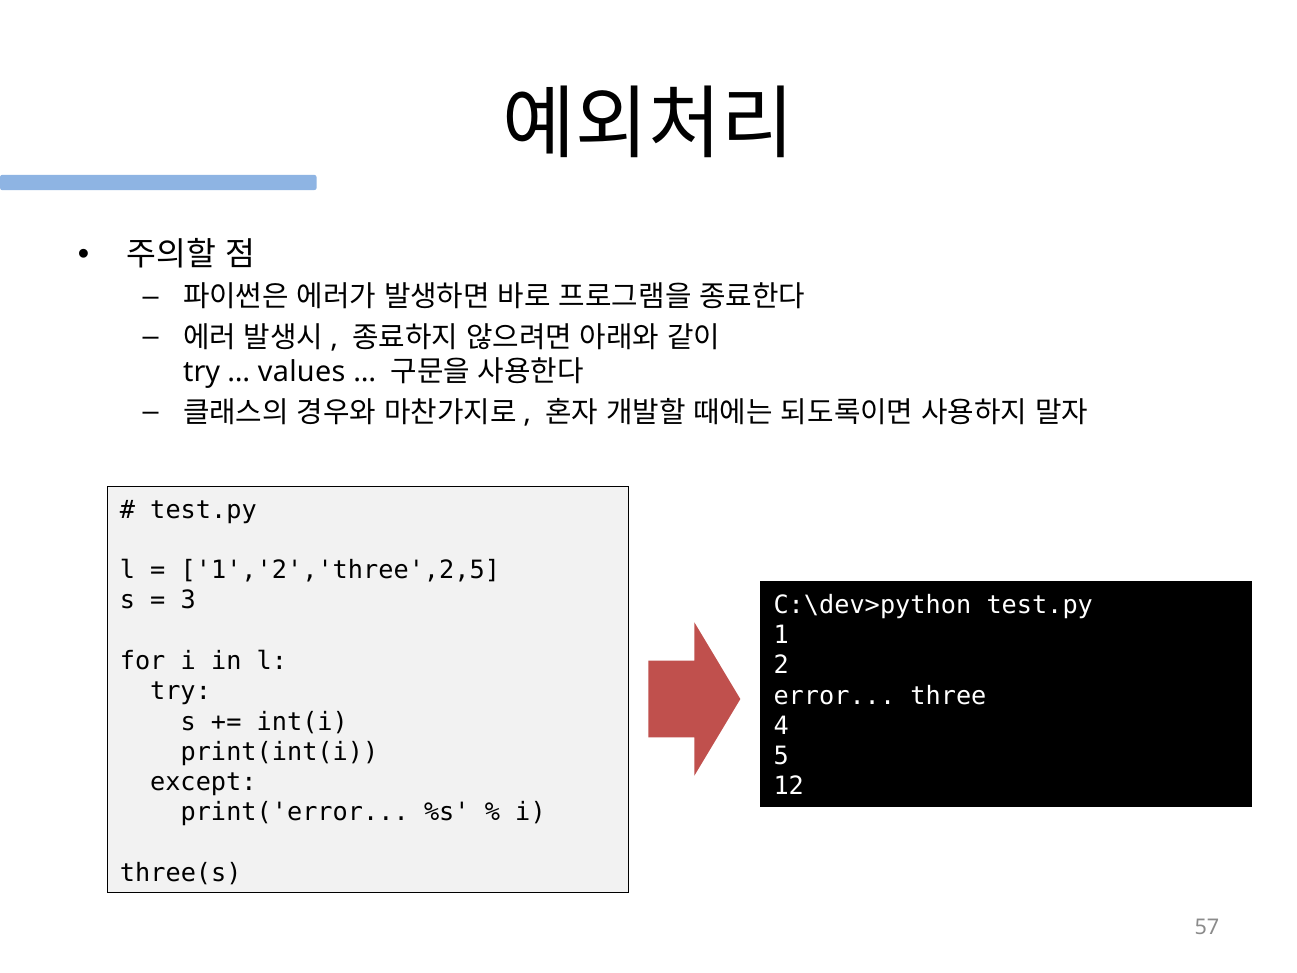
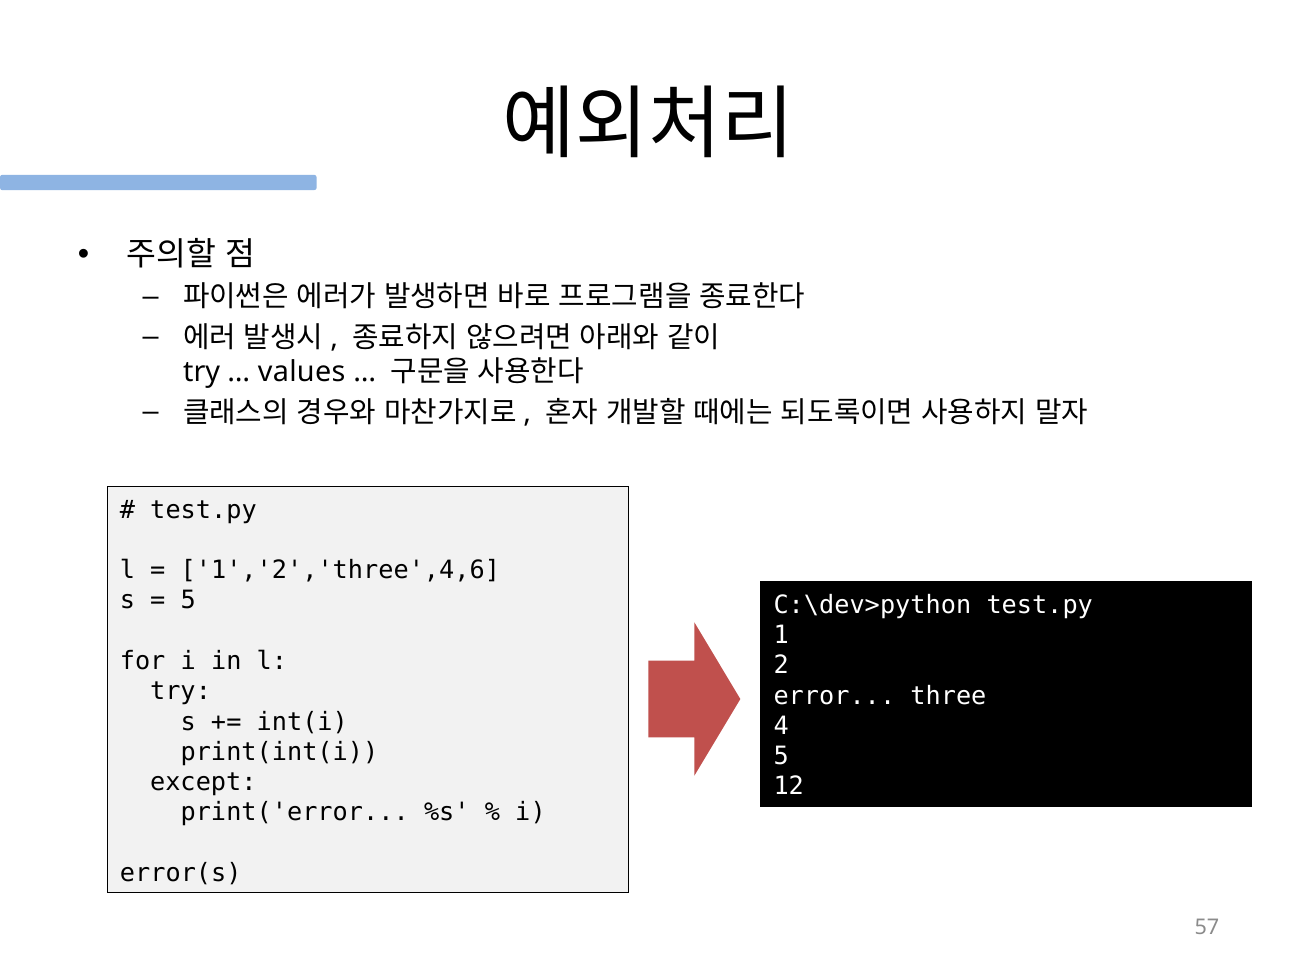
1','2','three',2,5: 1','2','three',2,5 -> 1','2','three',4,6 (340, 570)
3: 3 -> 5 (188, 601)
three(s: three(s -> error(s (181, 873)
